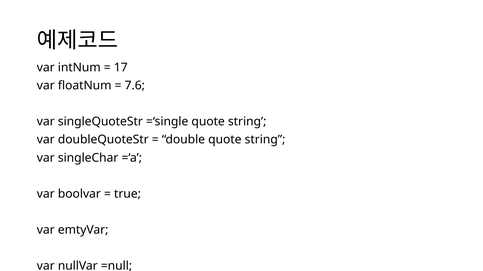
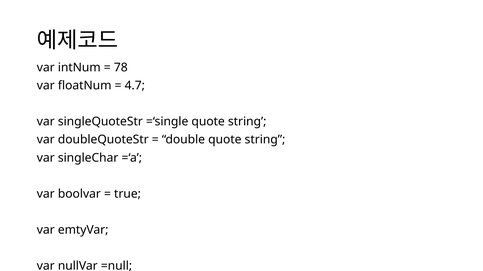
17: 17 -> 78 (121, 68)
7.6: 7.6 -> 4.7 (135, 86)
